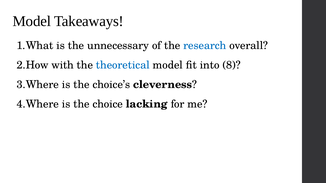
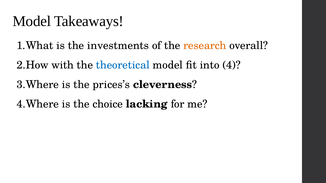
unnecessary: unnecessary -> investments (118, 46)
research colour: blue -> orange (205, 46)
8: 8 -> 4 (232, 65)
choice’s: choice’s -> prices’s (111, 85)
